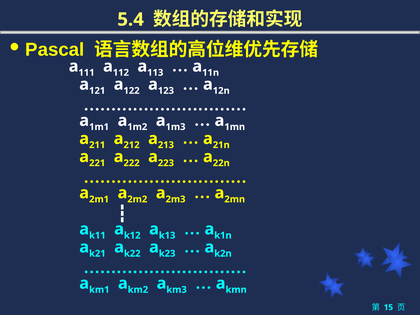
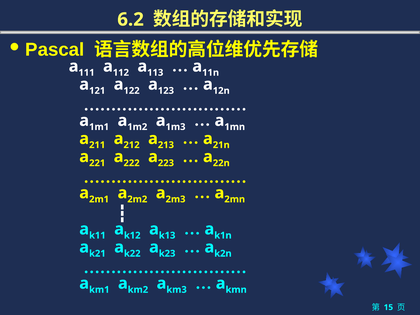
5.4: 5.4 -> 6.2 (131, 19)
